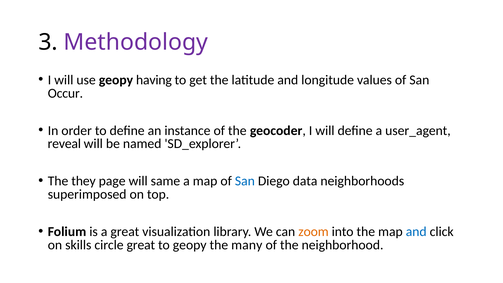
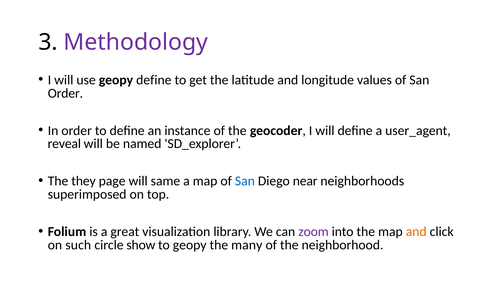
geopy having: having -> define (154, 80)
Occur: Occur -> Order (65, 93)
data: data -> near (305, 181)
zoom colour: orange -> purple (313, 232)
and colour: blue -> orange (416, 232)
skills: skills -> such (78, 245)
circle great: great -> show (141, 245)
